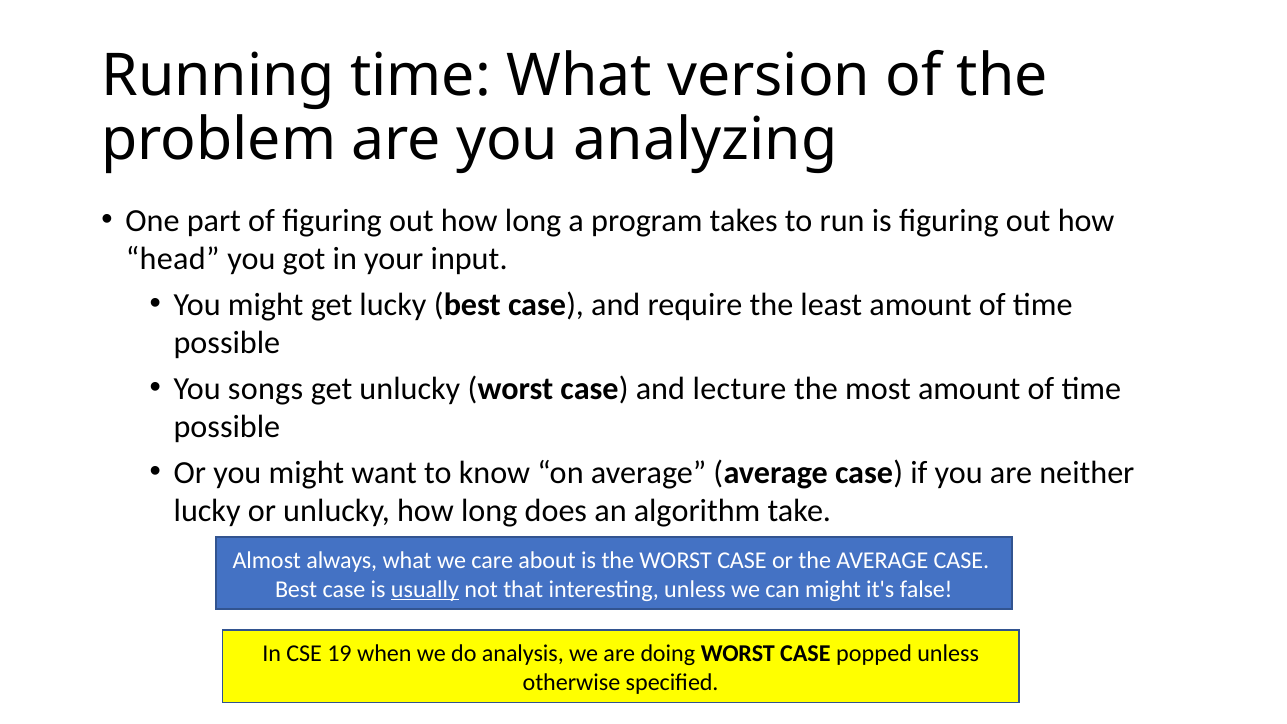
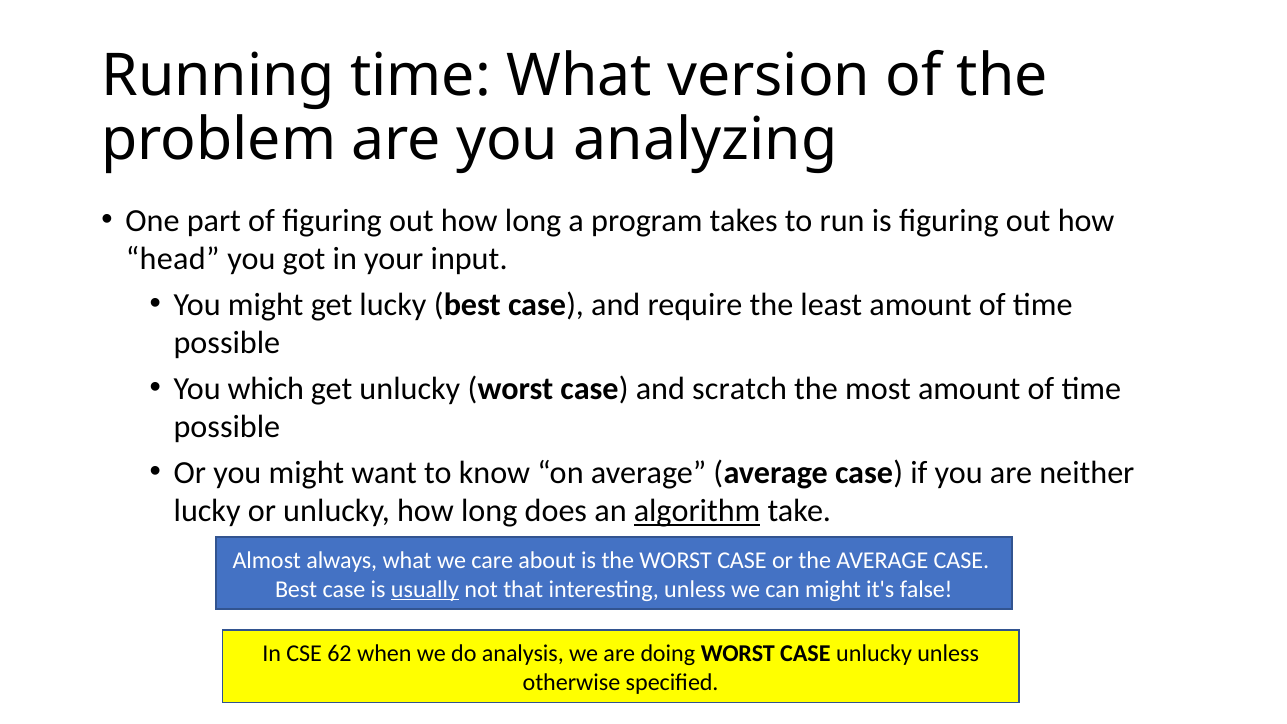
songs: songs -> which (266, 389)
lecture: lecture -> scratch (740, 389)
algorithm underline: none -> present (697, 511)
19: 19 -> 62 (339, 653)
CASE popped: popped -> unlucky (874, 653)
